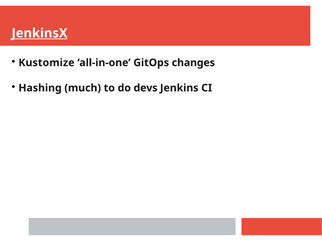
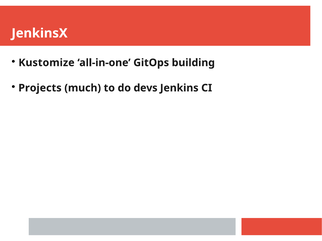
JenkinsX underline: present -> none (40, 33)
changes: changes -> building (193, 63)
Hashing: Hashing -> Projects (40, 88)
